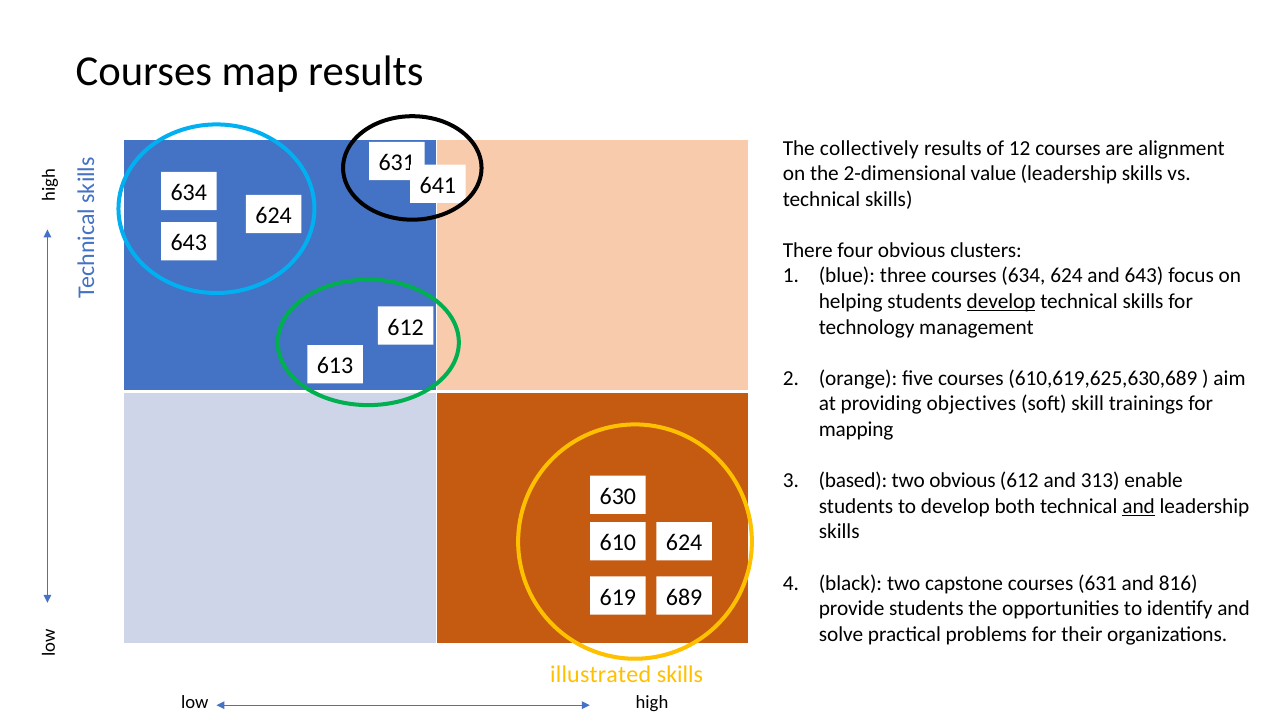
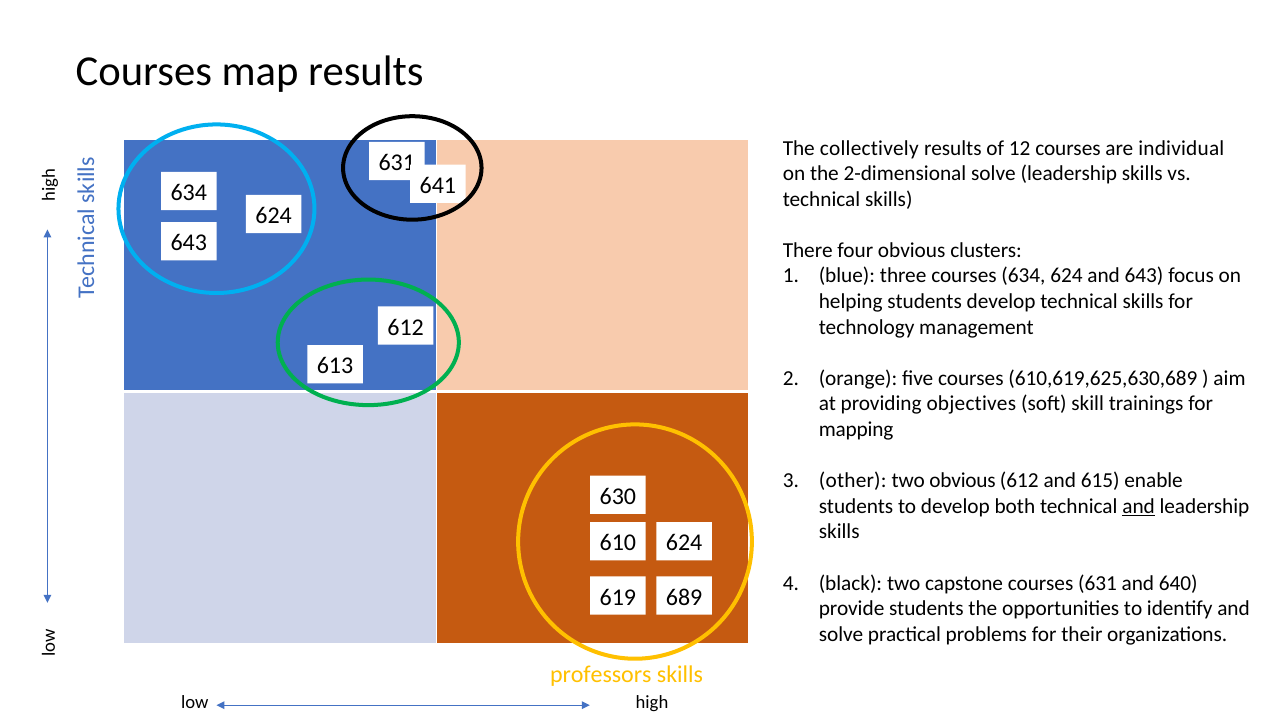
alignment: alignment -> individual (1181, 148)
2-dimensional value: value -> solve (993, 174)
develop underline: present -> none (1001, 302)
based: based -> other (853, 481)
313: 313 -> 615 (1100, 481)
816: 816 -> 640 (1178, 583)
illustrated: illustrated -> professors (601, 674)
